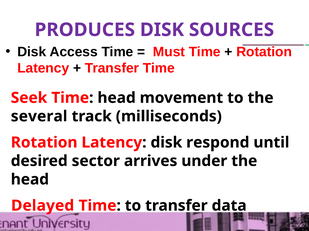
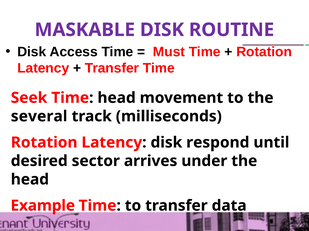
PRODUCES: PRODUCES -> MASKABLE (85, 30)
SOURCES: SOURCES -> ROUTINE (232, 30)
Delayed: Delayed -> Example (43, 206)
